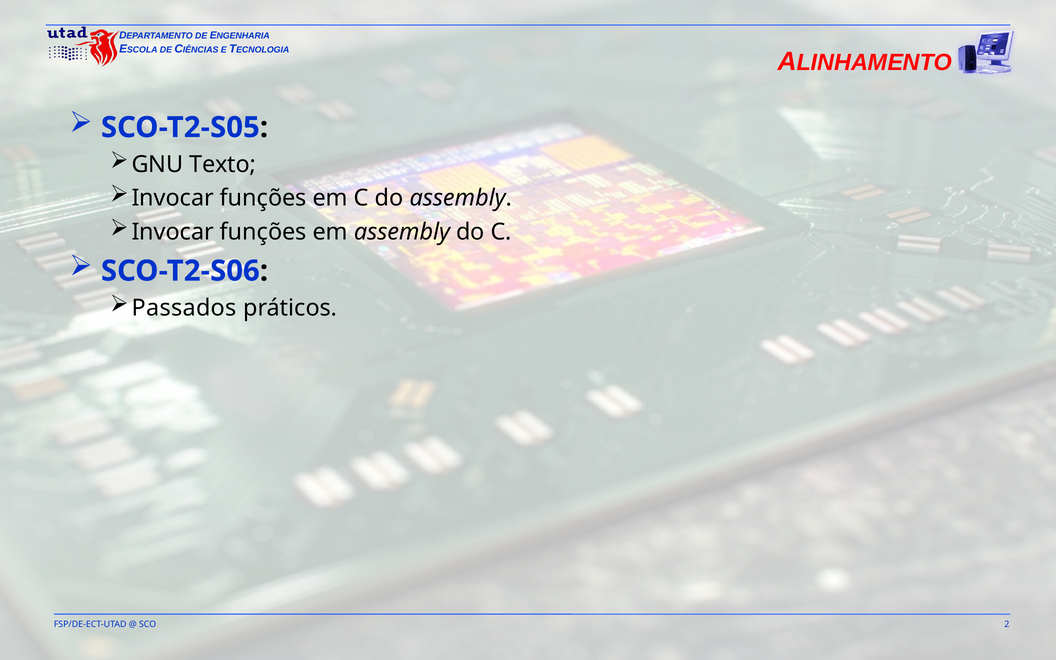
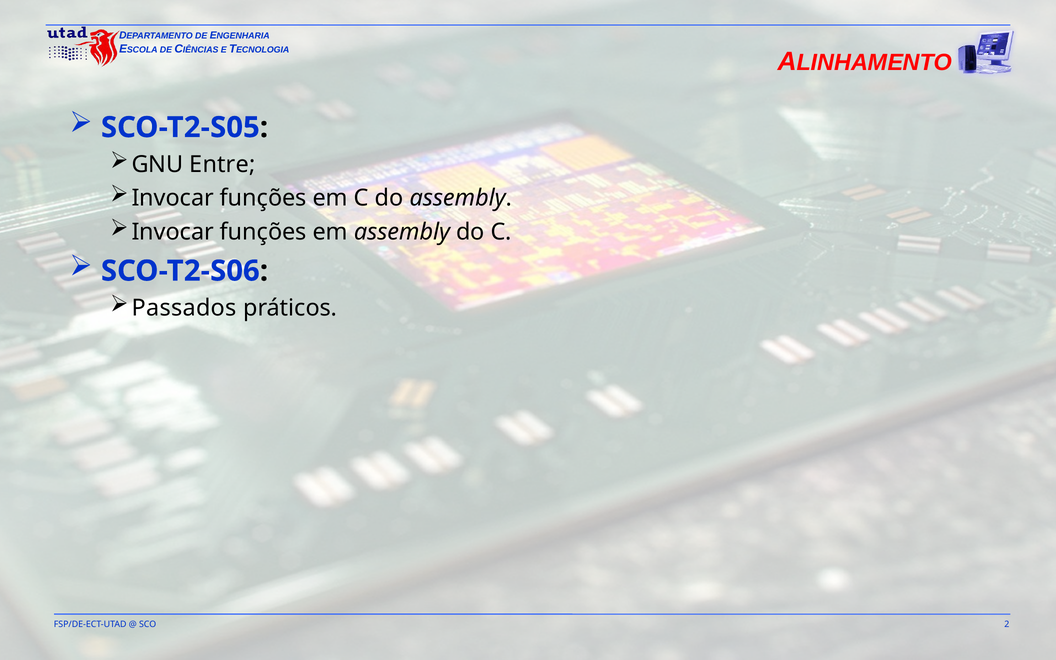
Texto: Texto -> Entre (222, 164)
